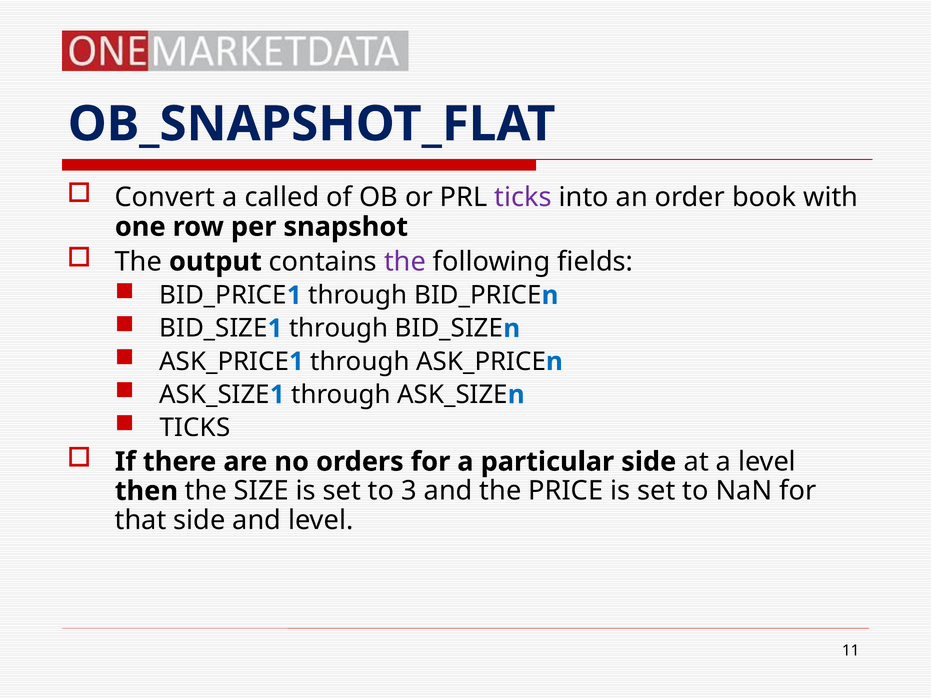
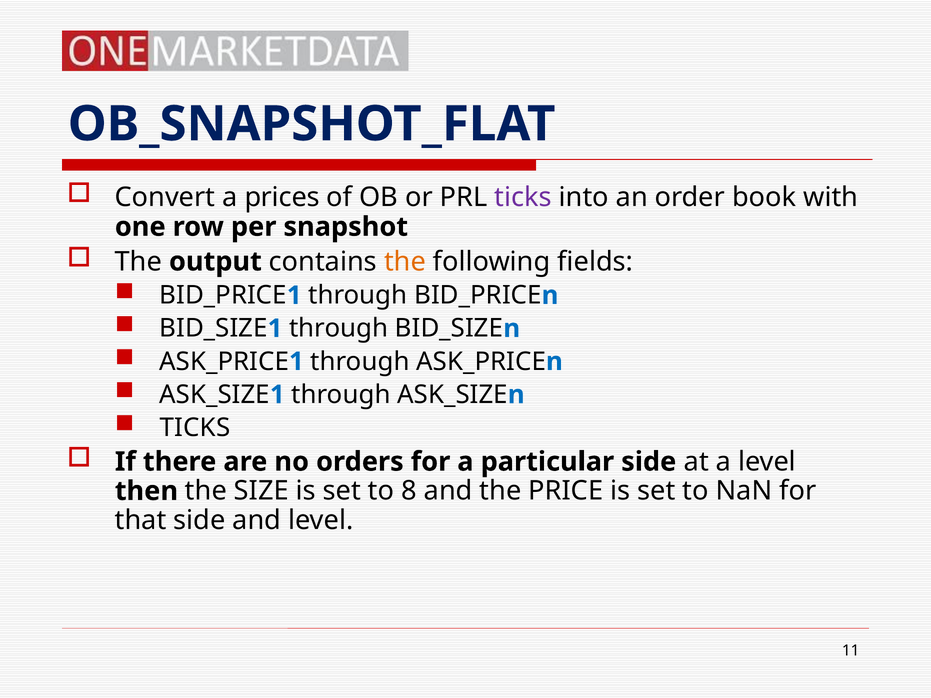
called: called -> prices (282, 198)
the colour: purple -> orange (405, 262)
3: 3 -> 8 (409, 491)
